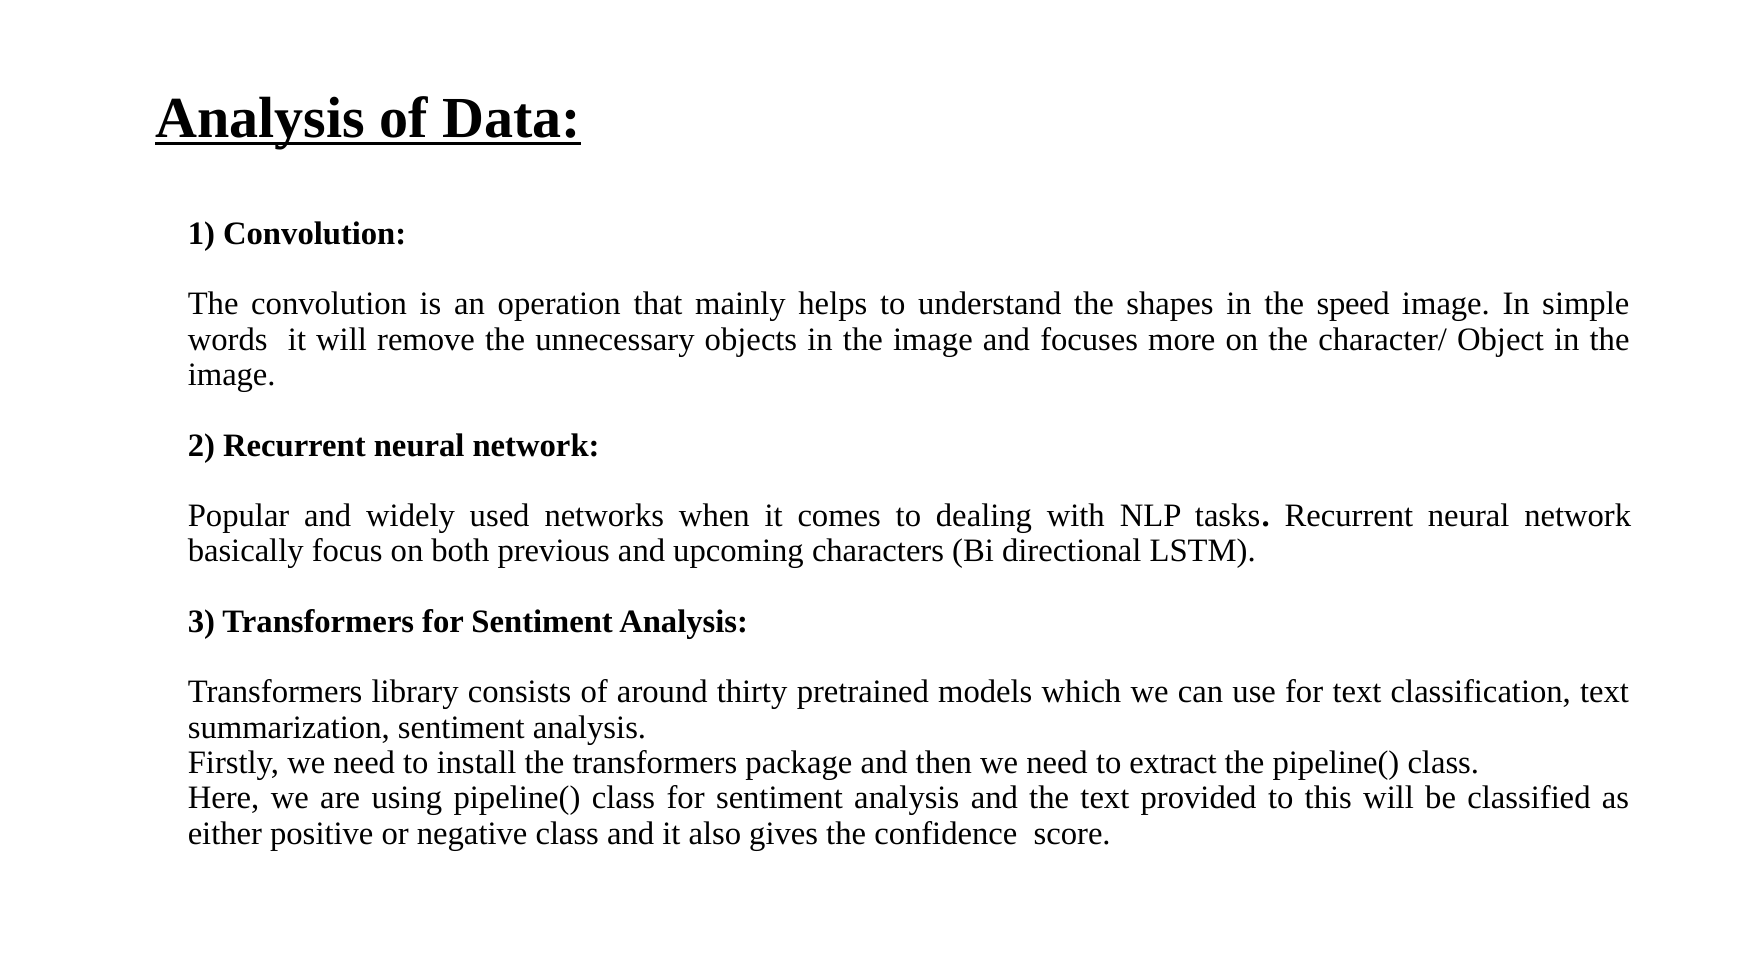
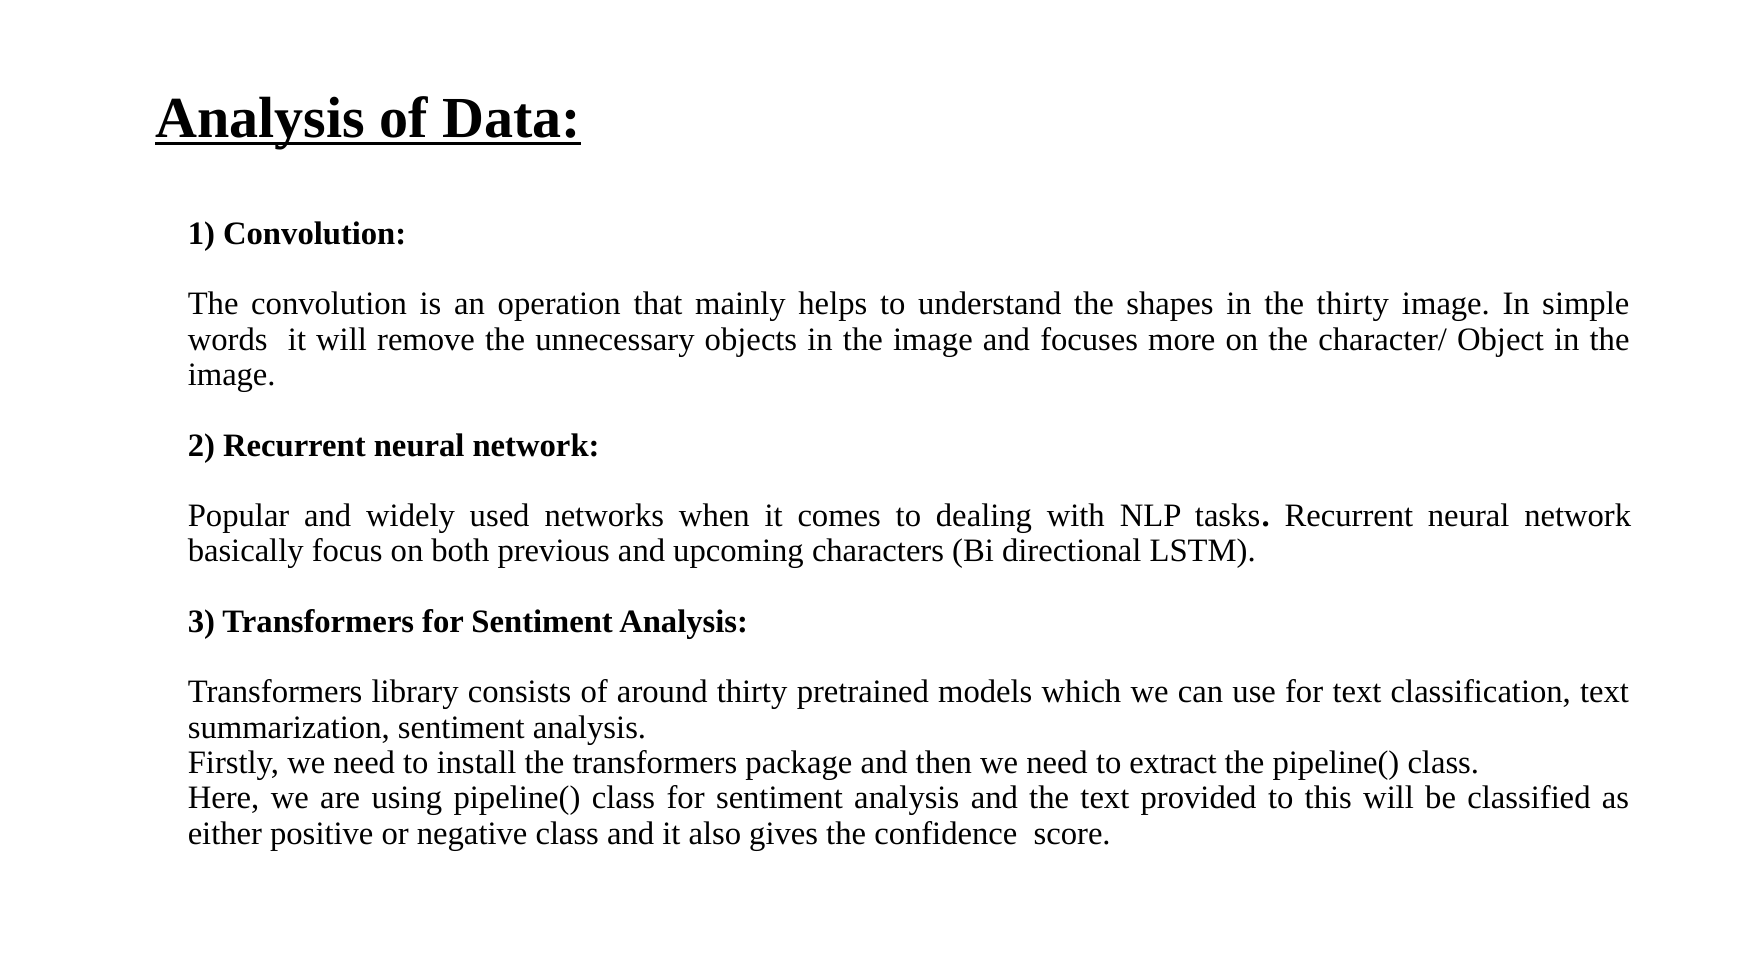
the speed: speed -> thirty (1353, 304)
